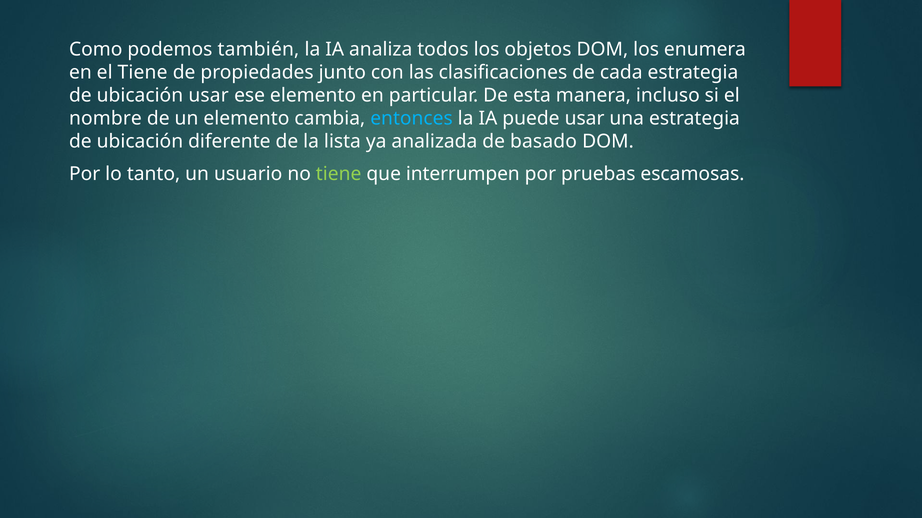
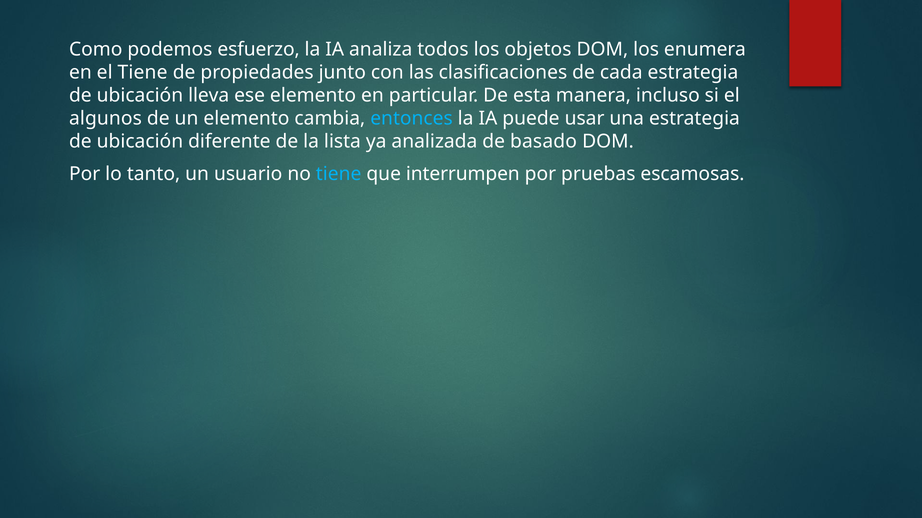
también: también -> esfuerzo (259, 49)
ubicación usar: usar -> lleva (209, 96)
nombre: nombre -> algunos (105, 119)
tiene colour: light green -> light blue (339, 174)
